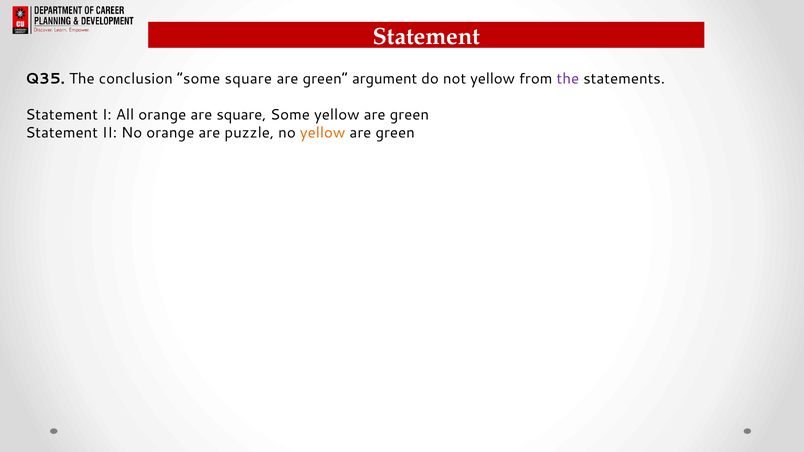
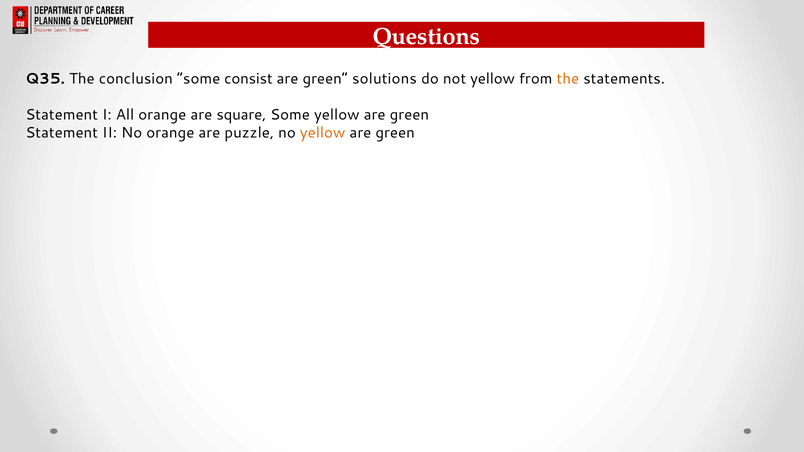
Statement: Statement -> Questions (426, 36)
some square: square -> consist (248, 79)
argument: argument -> solutions (384, 79)
the colour: purple -> orange (568, 79)
